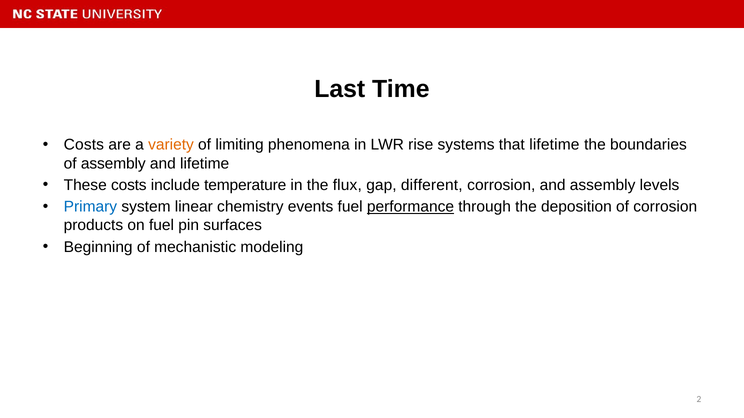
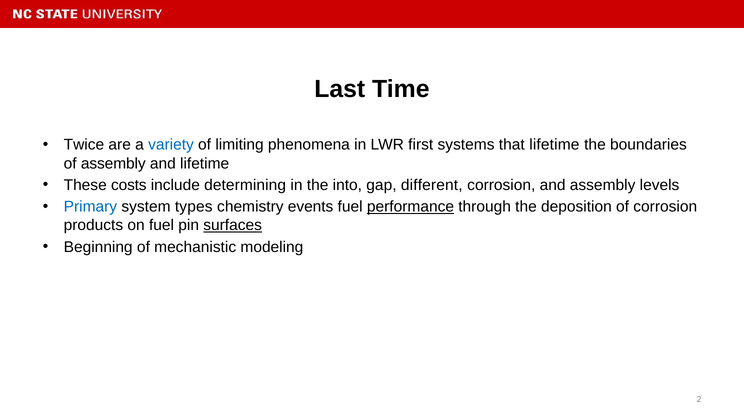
Costs: Costs -> Twice (84, 145)
variety colour: orange -> blue (171, 145)
rise: rise -> first (421, 145)
temperature: temperature -> determining (245, 185)
flux: flux -> into (347, 185)
linear: linear -> types (194, 207)
surfaces underline: none -> present (233, 226)
